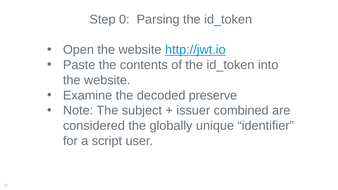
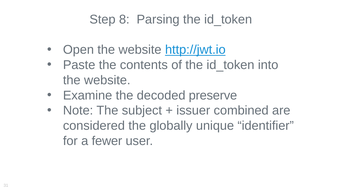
0: 0 -> 8 (124, 19)
script: script -> fewer (107, 141)
